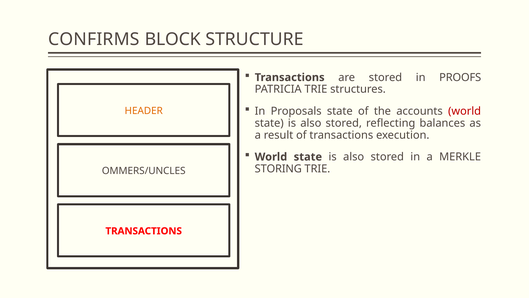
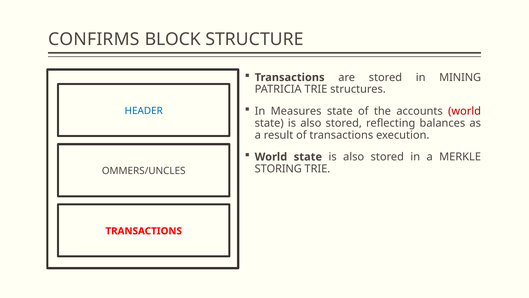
PROOFS: PROOFS -> MINING (460, 77)
Proposals: Proposals -> Measures (296, 111)
HEADER colour: orange -> blue (144, 111)
